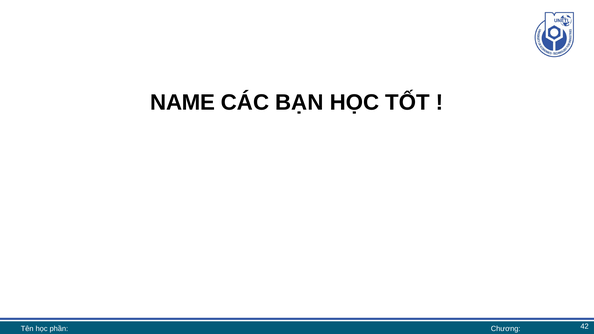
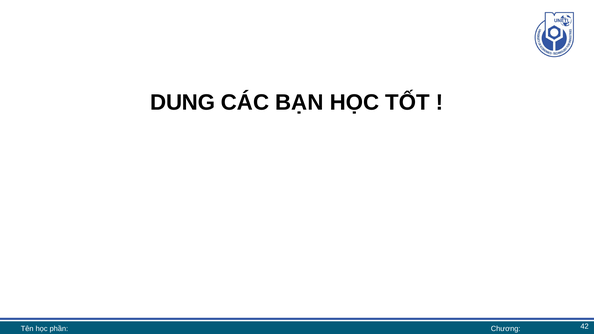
NAME: NAME -> DUNG (183, 103)
